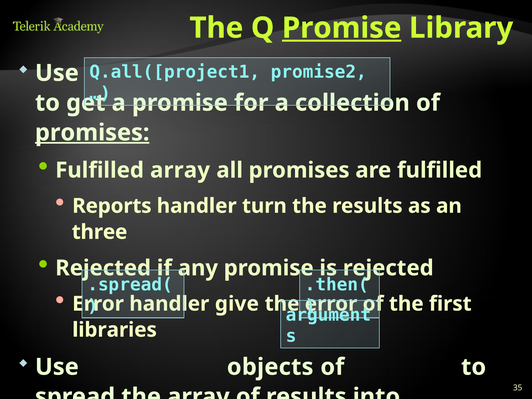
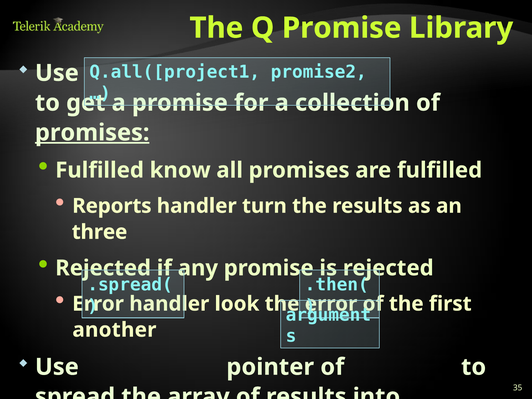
Promise underline: present -> none (342, 28)
Fulfilled array: array -> know (180, 170)
give: give -> look (237, 304)
libraries: libraries -> another (114, 330)
objects: objects -> pointer (270, 367)
